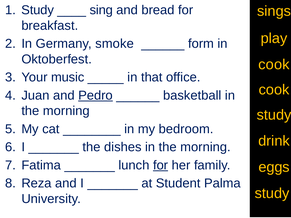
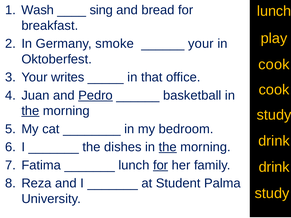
Study: Study -> Wash (38, 10)
sings: sings -> lunch (274, 11)
form: form -> your (201, 44)
music: music -> writes (68, 77)
the underline: none -> present (30, 111)
the underline: none -> present (168, 147)
eggs: eggs -> drink (274, 167)
